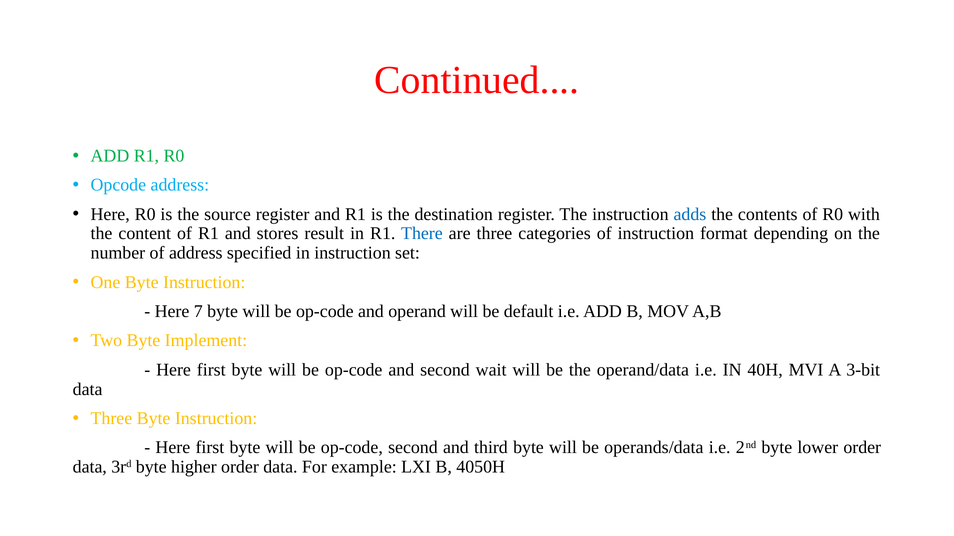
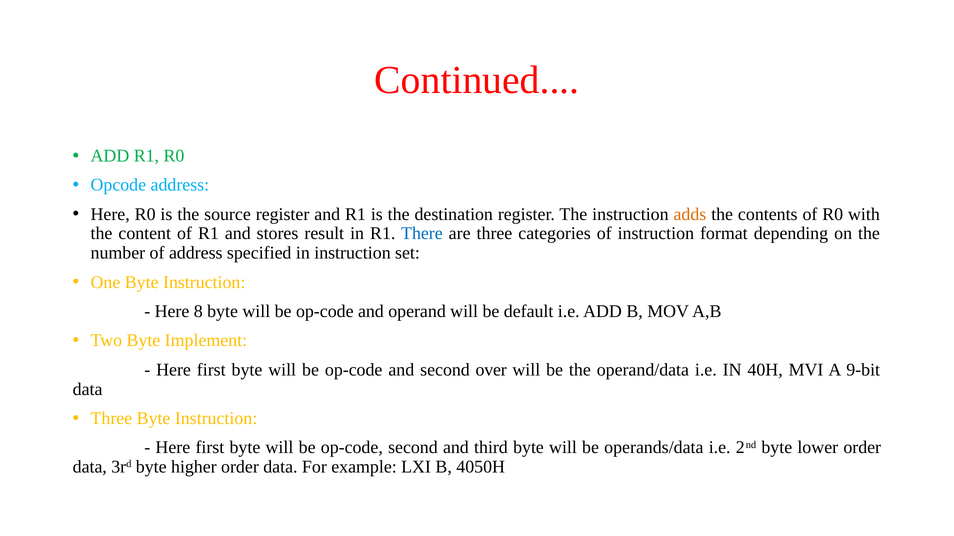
adds colour: blue -> orange (690, 215)
7: 7 -> 8 (198, 312)
wait: wait -> over (491, 370)
3-bit: 3-bit -> 9-bit (863, 370)
